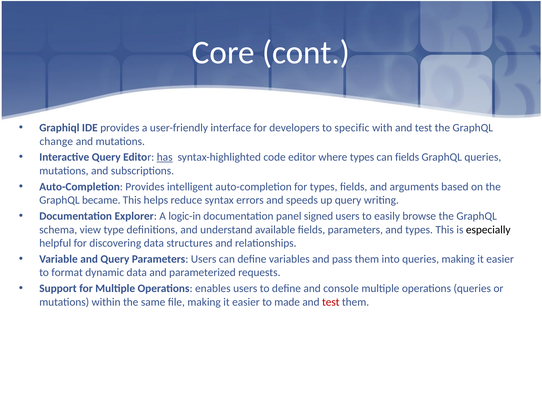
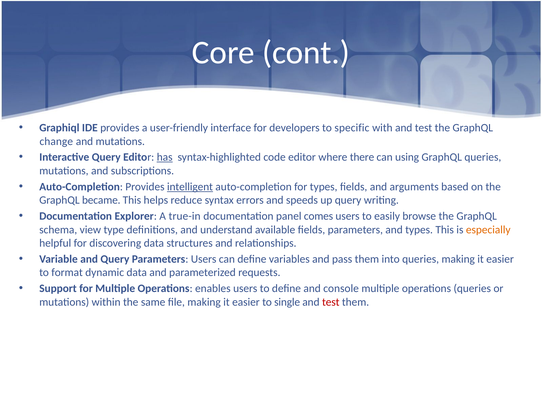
where types: types -> there (362, 157)
can fields: fields -> using (407, 157)
intelligent underline: none -> present (190, 186)
logic-in: logic-in -> true-in (185, 216)
signed: signed -> comes (319, 216)
especially colour: black -> orange (488, 229)
made: made -> single (287, 302)
